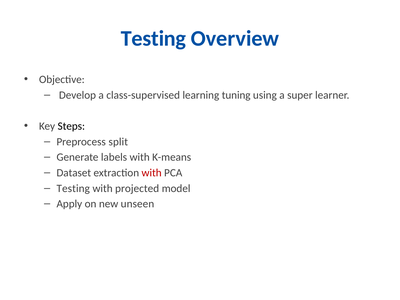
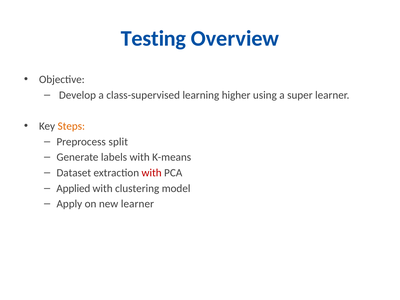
tuning: tuning -> higher (236, 95)
Steps colour: black -> orange (71, 126)
Testing: Testing -> Applied (73, 188)
projected: projected -> clustering (137, 188)
new unseen: unseen -> learner (137, 204)
